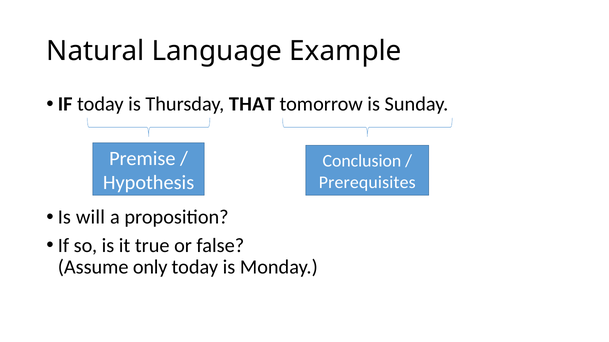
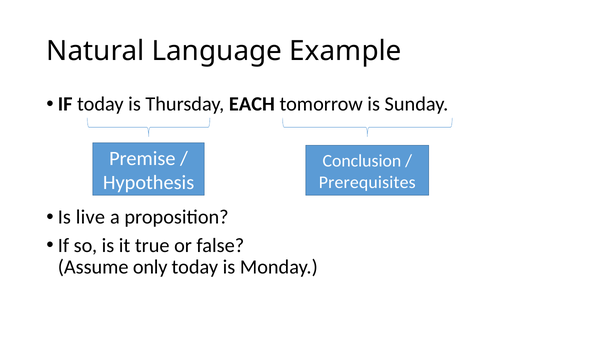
THAT: THAT -> EACH (252, 104)
will: will -> live (90, 217)
